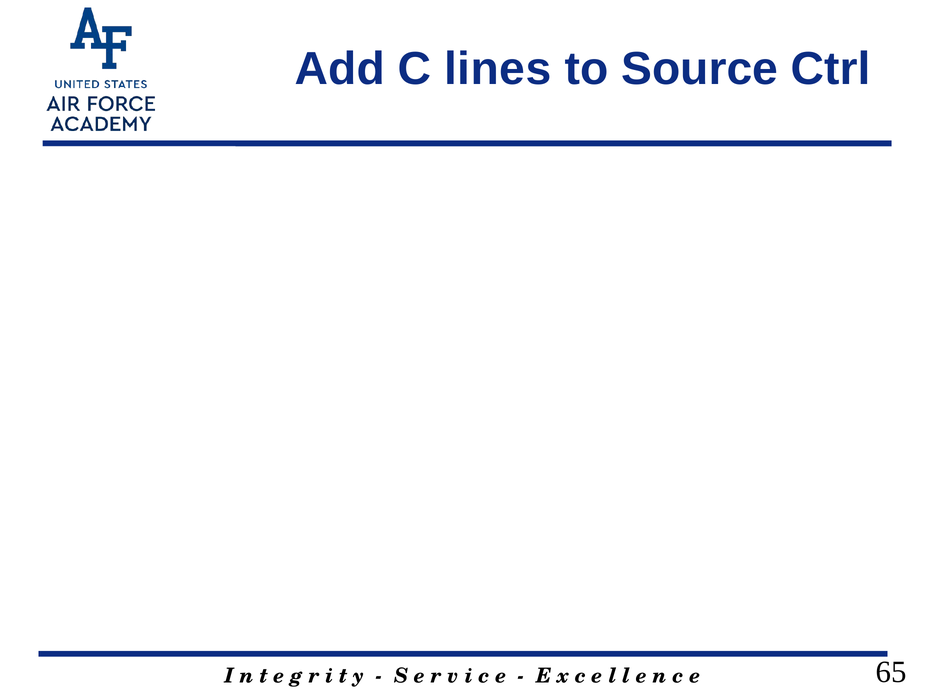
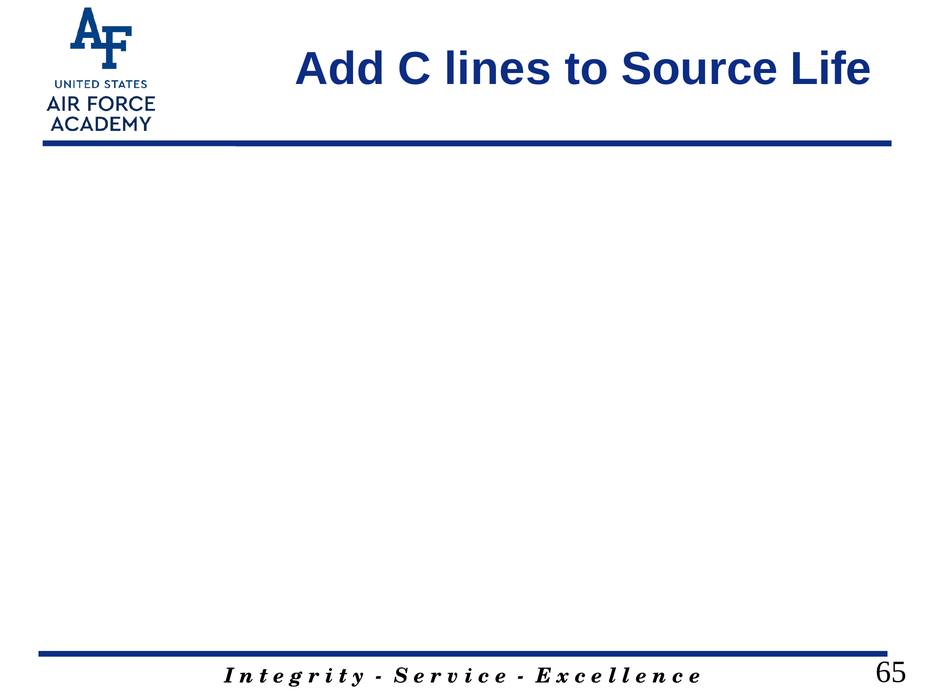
Ctrl: Ctrl -> Life (831, 69)
